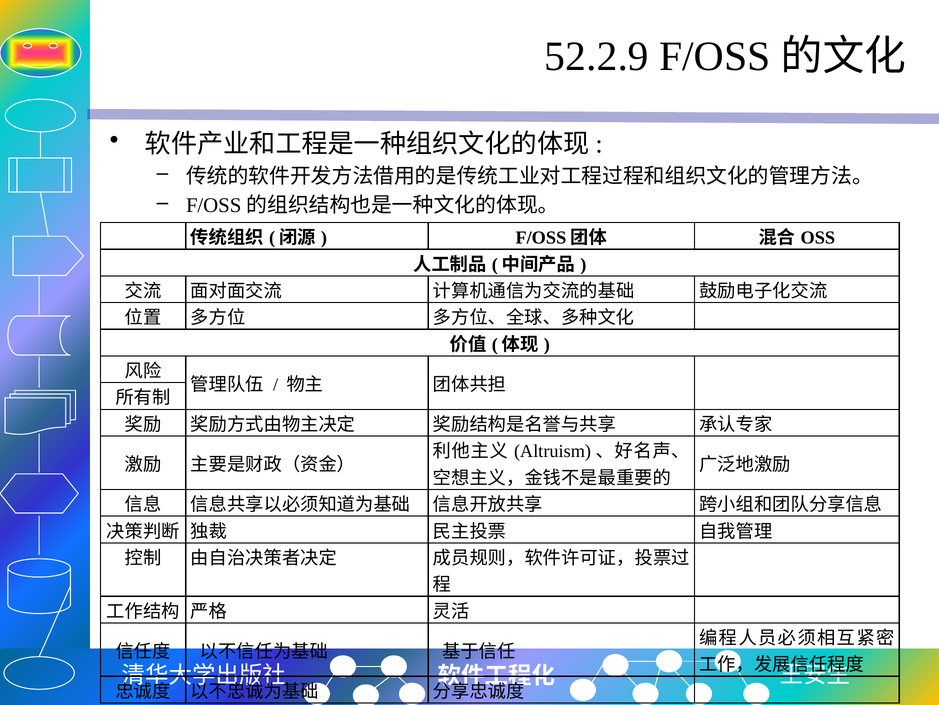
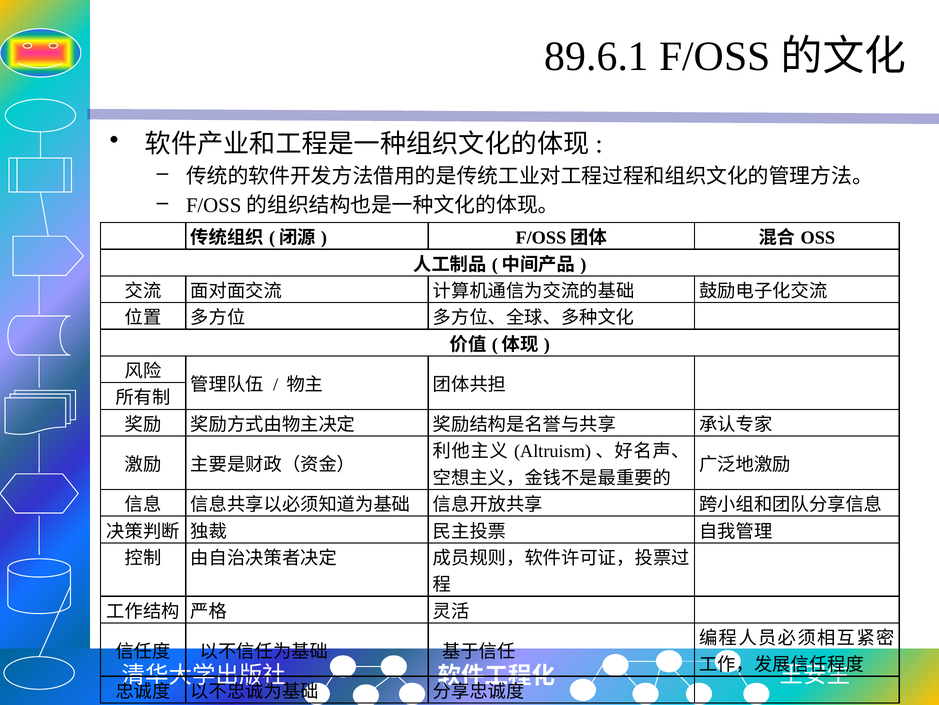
52.2.9: 52.2.9 -> 89.6.1 (597, 56)
